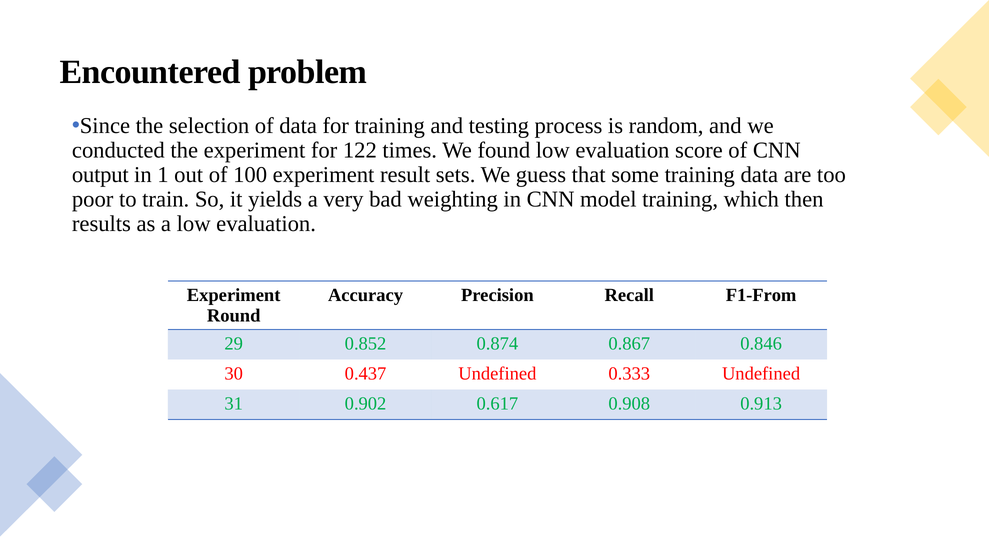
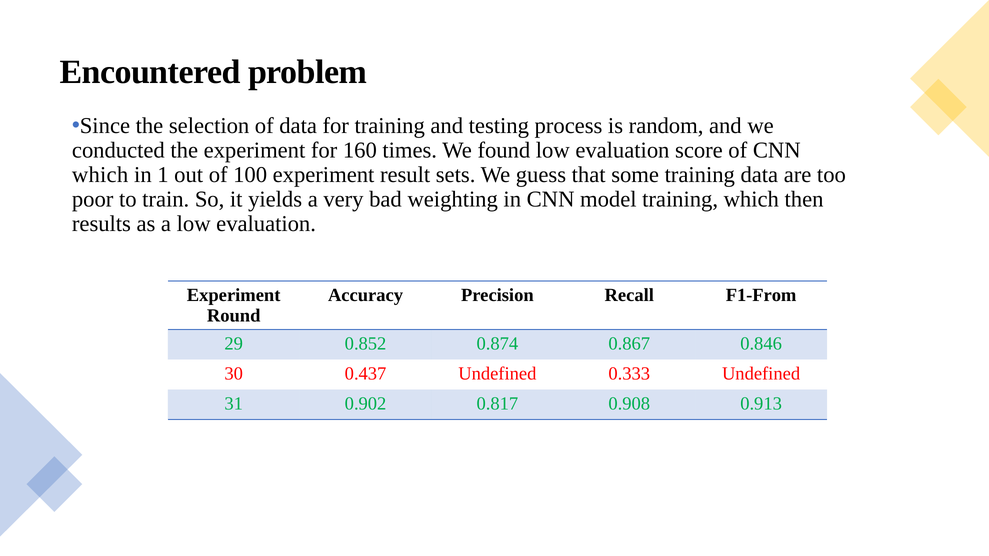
122: 122 -> 160 (360, 150)
output: output -> which (100, 175)
0.617: 0.617 -> 0.817 (497, 404)
